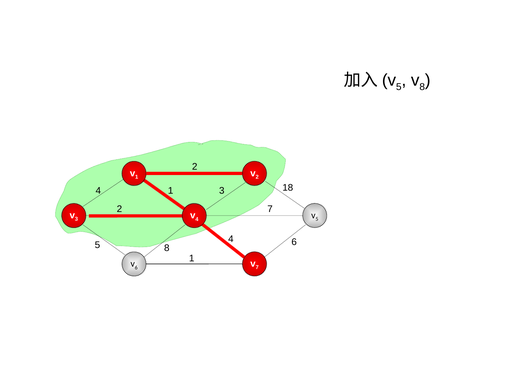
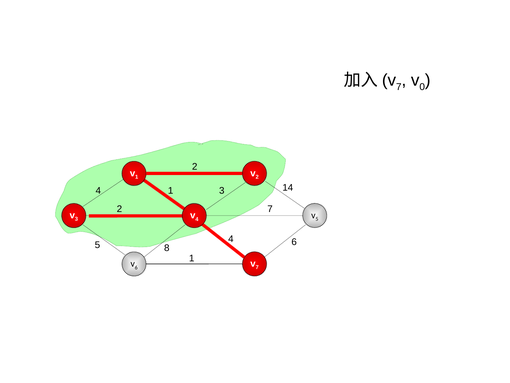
5: 5 -> 7 (399, 87)
8: 8 -> 0 (422, 87)
18: 18 -> 14 (288, 188)
